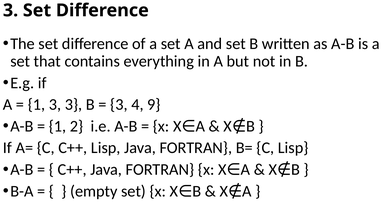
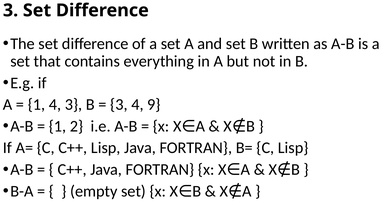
1 3: 3 -> 4 (55, 105)
